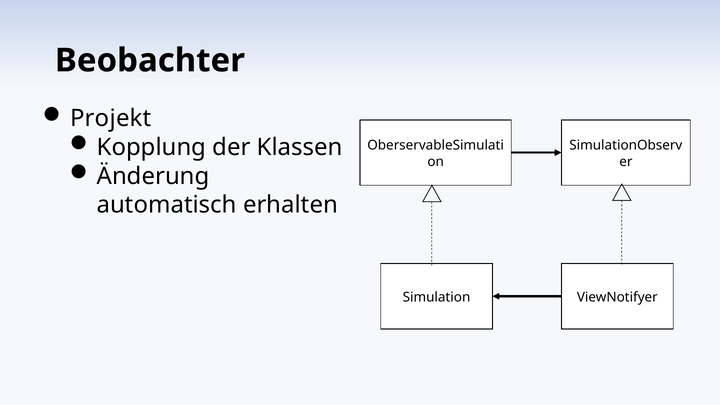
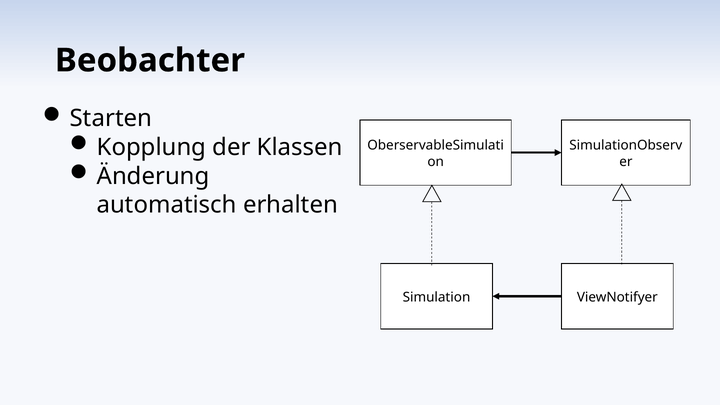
Projekt: Projekt -> Starten (111, 119)
